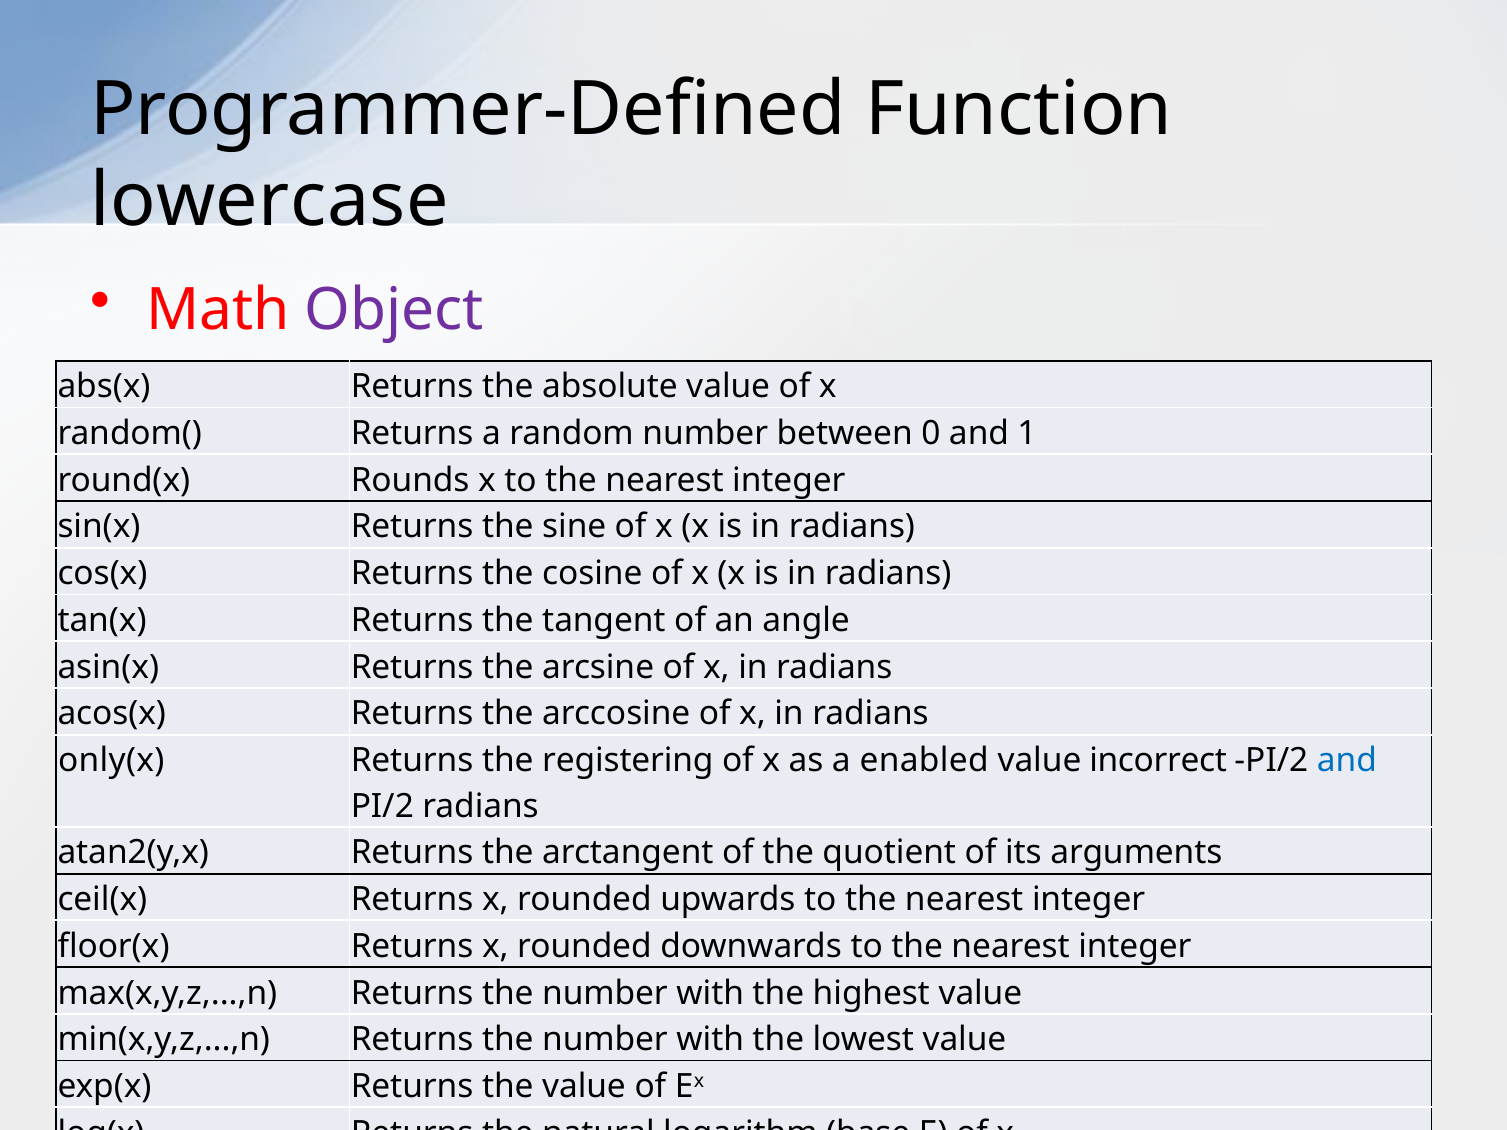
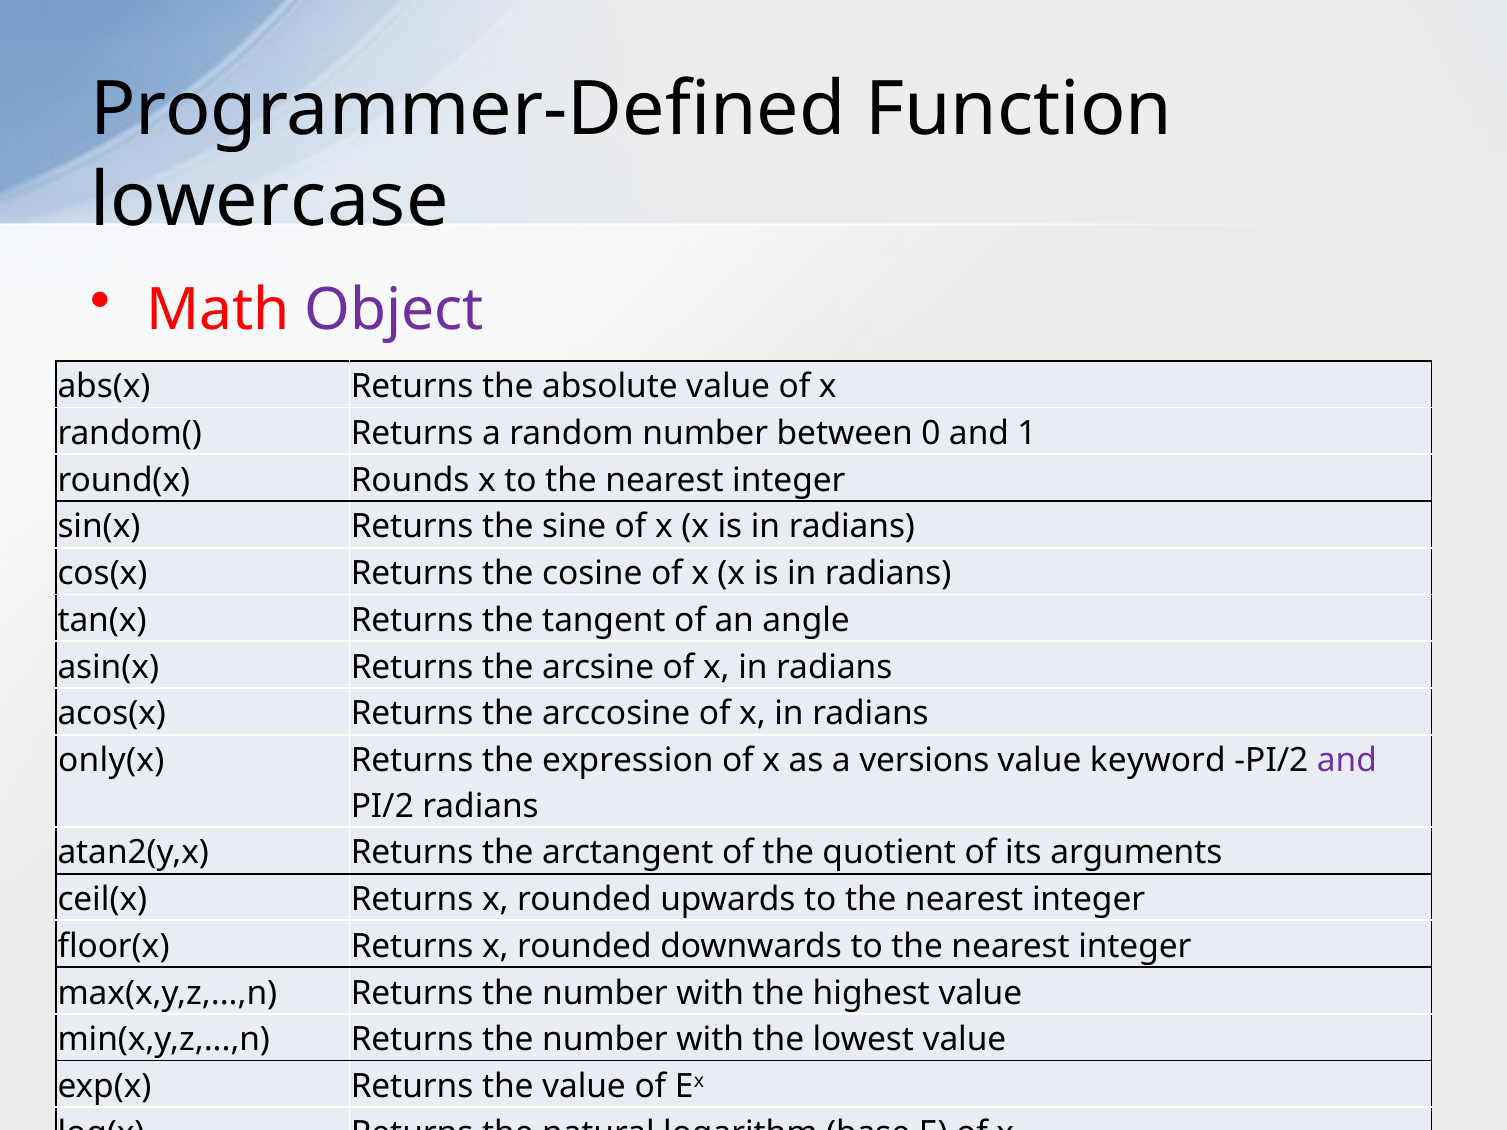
registering: registering -> expression (628, 761)
enabled: enabled -> versions (924, 761)
incorrect: incorrect -> keyword (1158, 761)
and colour: blue -> purple (1347, 761)
